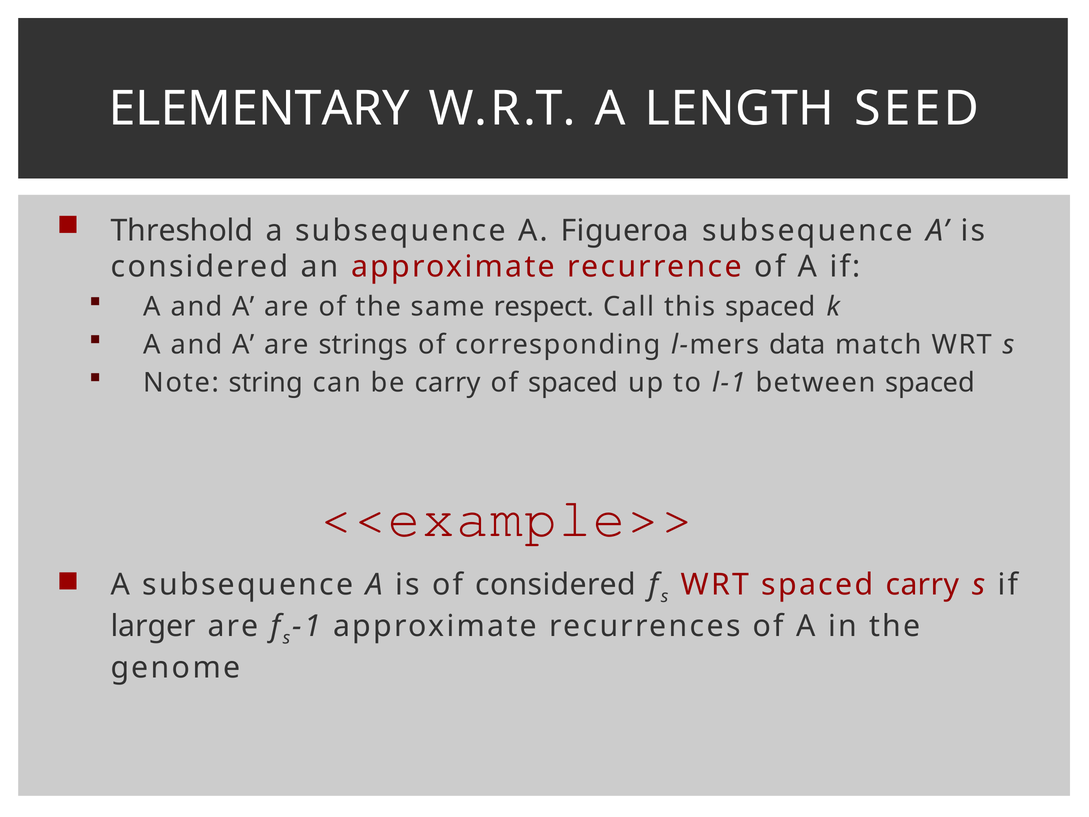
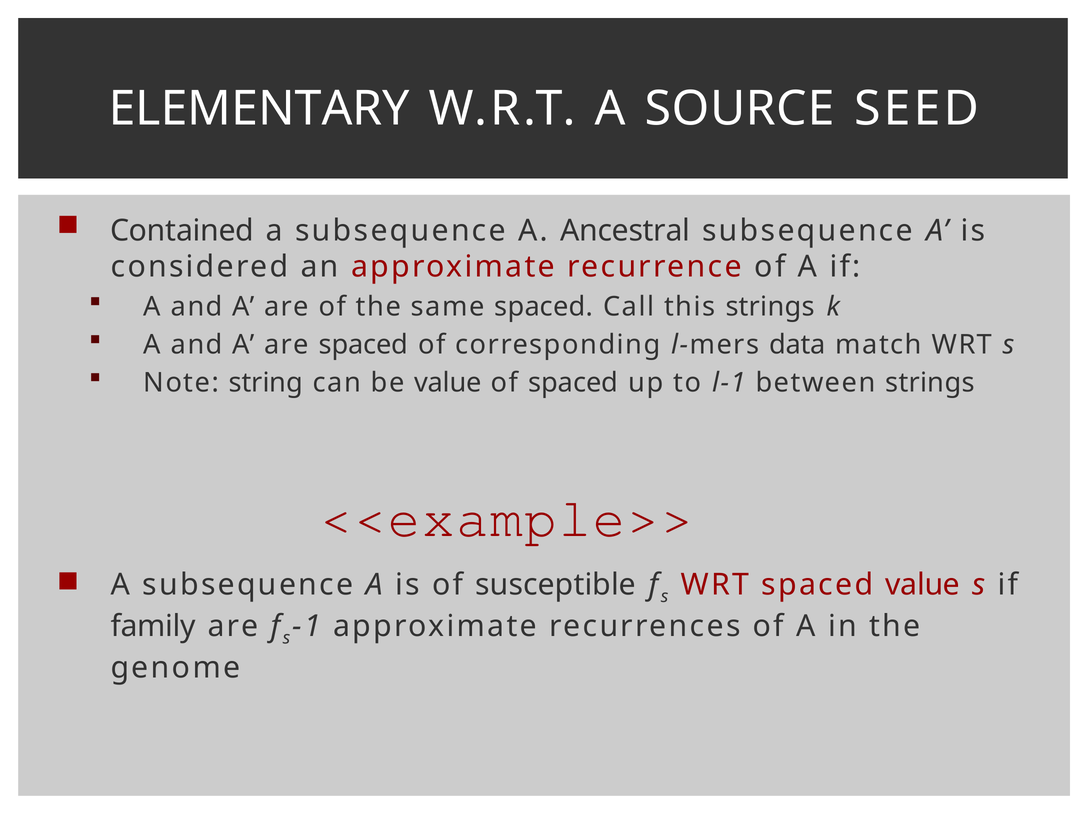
LENGTH: LENGTH -> SOURCE (740, 108)
Threshold: Threshold -> Contained (182, 230)
Figueroa: Figueroa -> Ancestral (625, 230)
same respect: respect -> spaced (544, 307)
this spaced: spaced -> strings (770, 307)
are strings: strings -> spaced (363, 345)
be carry: carry -> value (448, 383)
between spaced: spaced -> strings (930, 383)
of considered: considered -> susceptible (556, 585)
spaced carry: carry -> value (923, 585)
larger: larger -> family (153, 626)
